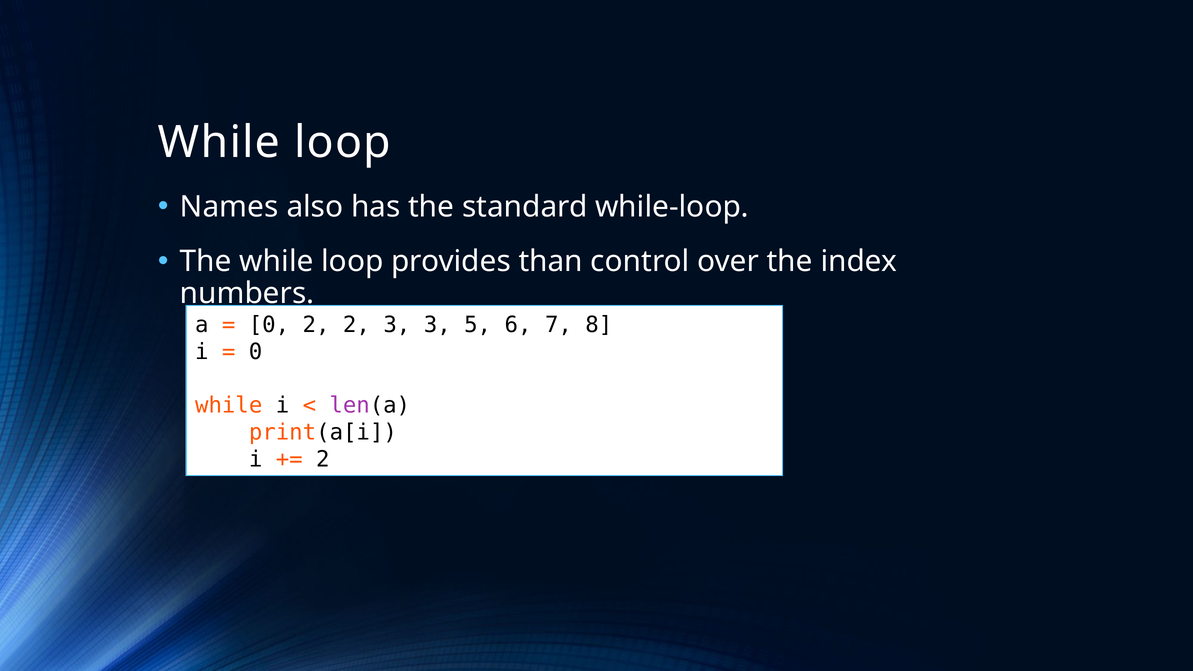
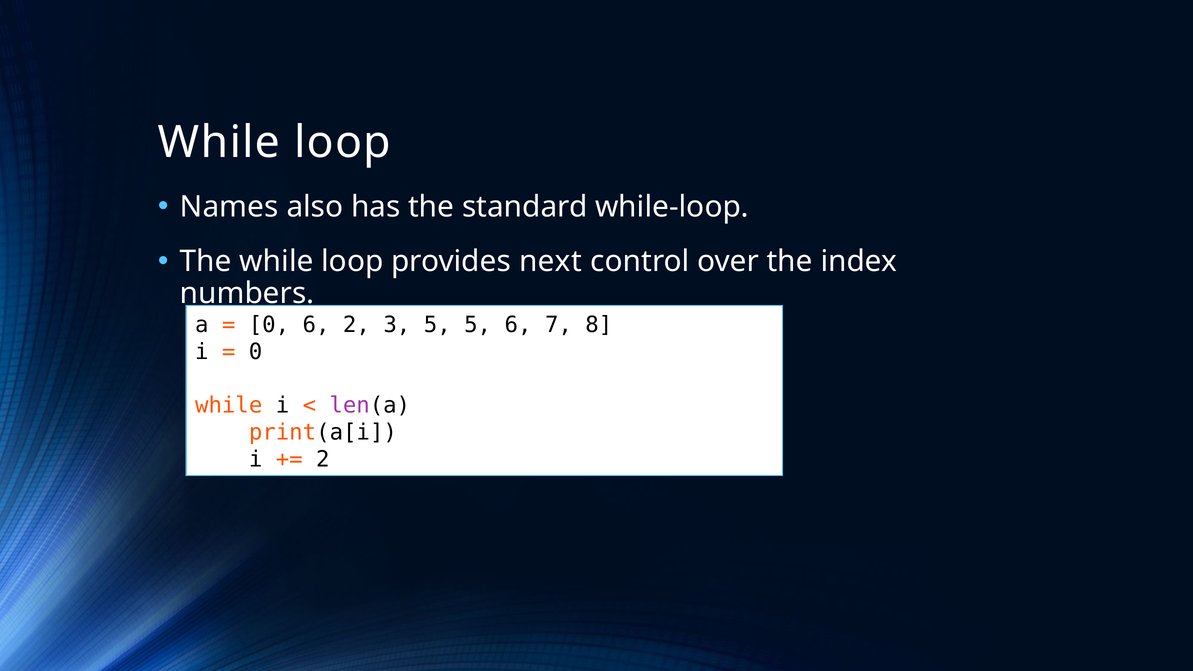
than: than -> next (550, 261)
0 2: 2 -> 6 (316, 325)
3 3: 3 -> 5 (437, 325)
